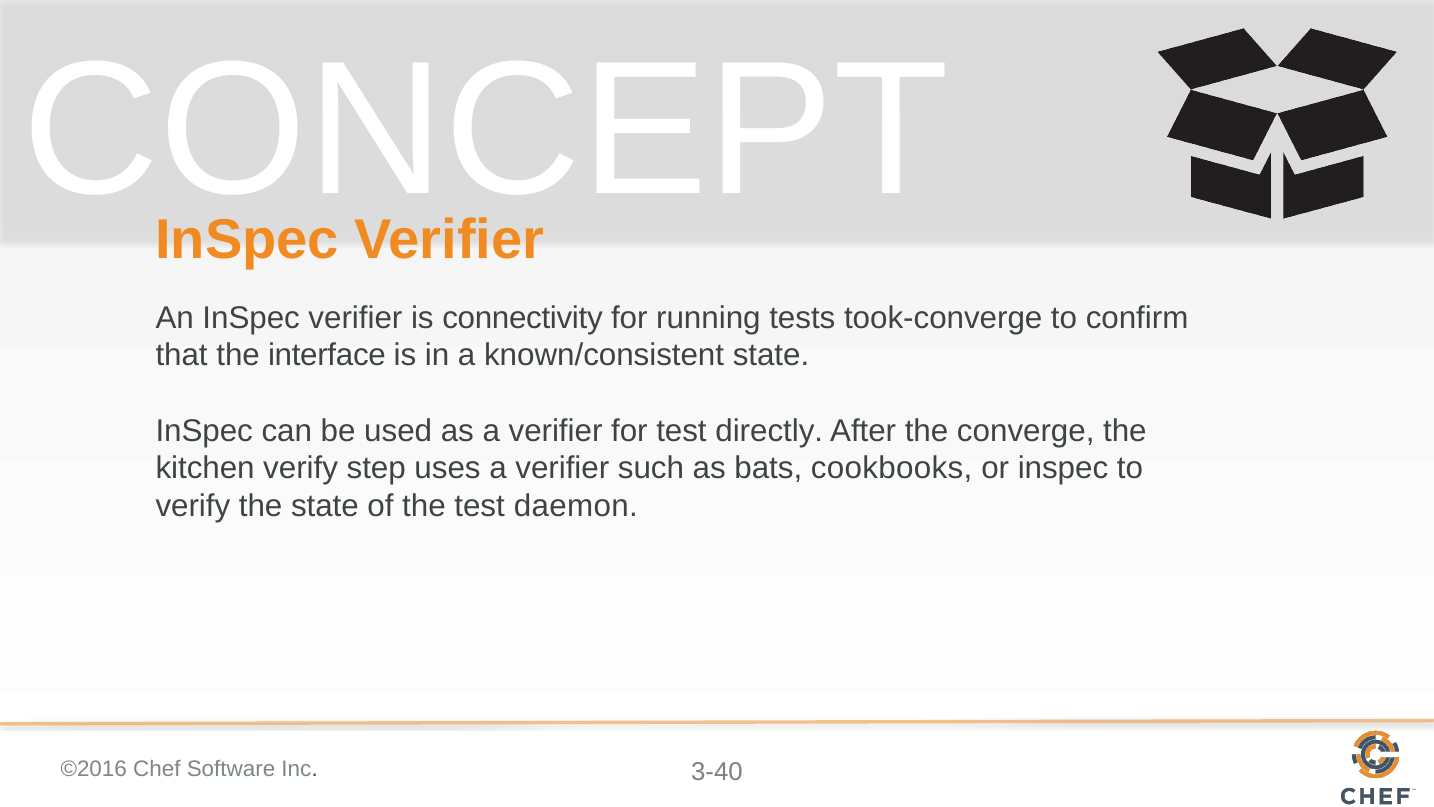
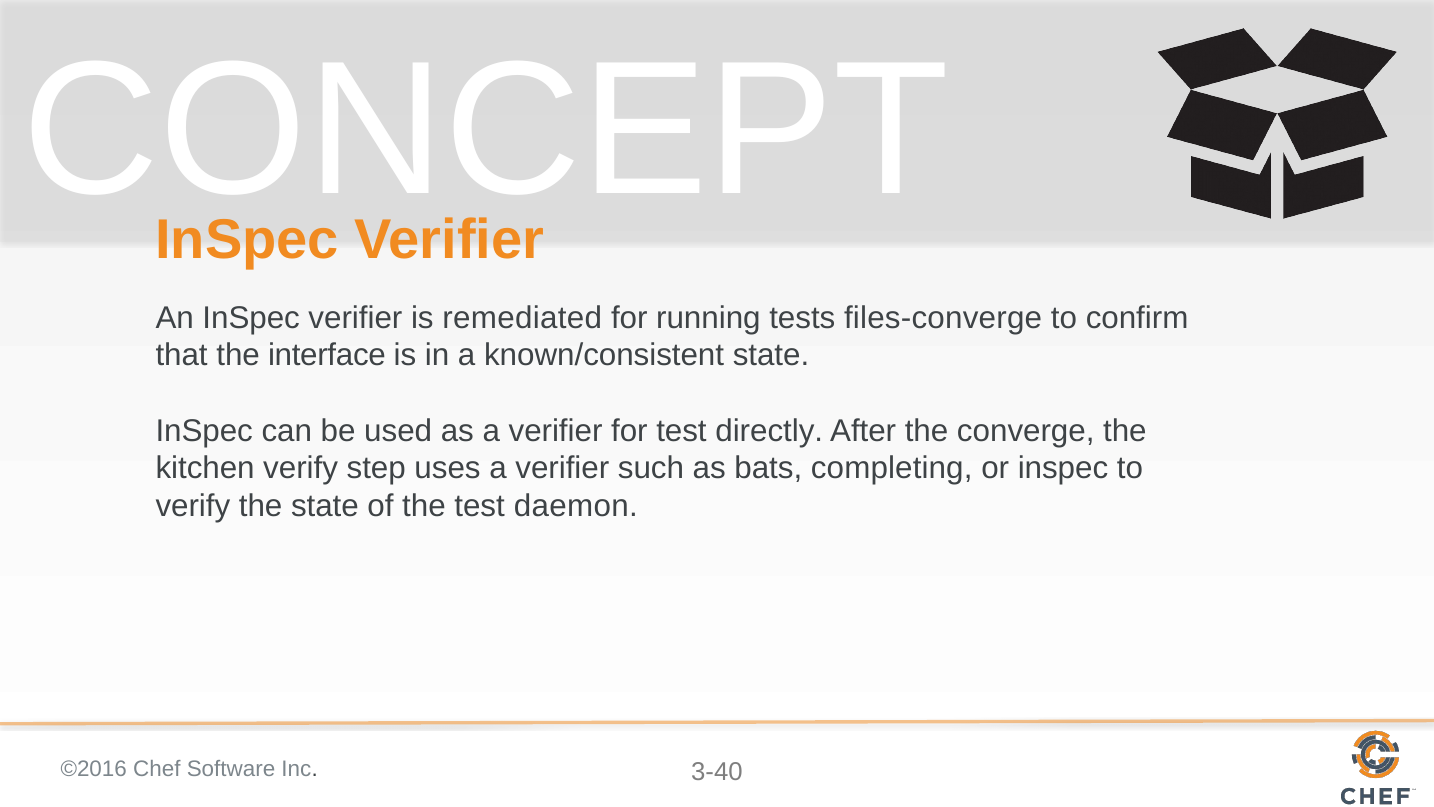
connectivity: connectivity -> remediated (522, 318)
took-converge: took-converge -> files-converge (943, 318)
cookbooks: cookbooks -> completing (892, 468)
